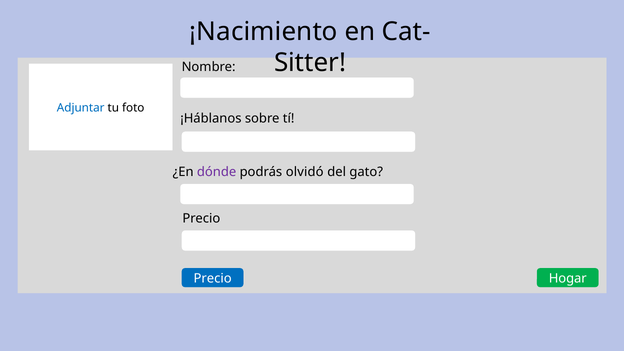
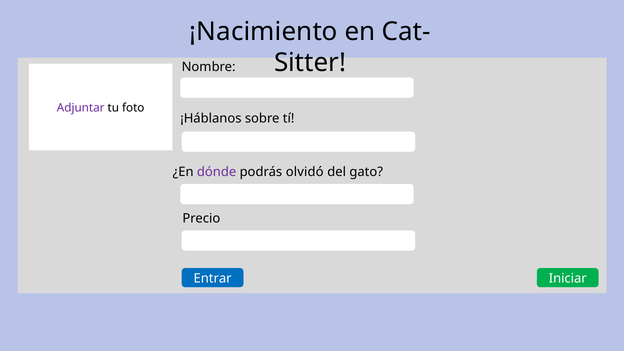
Adjuntar colour: blue -> purple (81, 108)
Precio: Precio -> Entrar (213, 279)
Hogar: Hogar -> Iniciar (568, 279)
